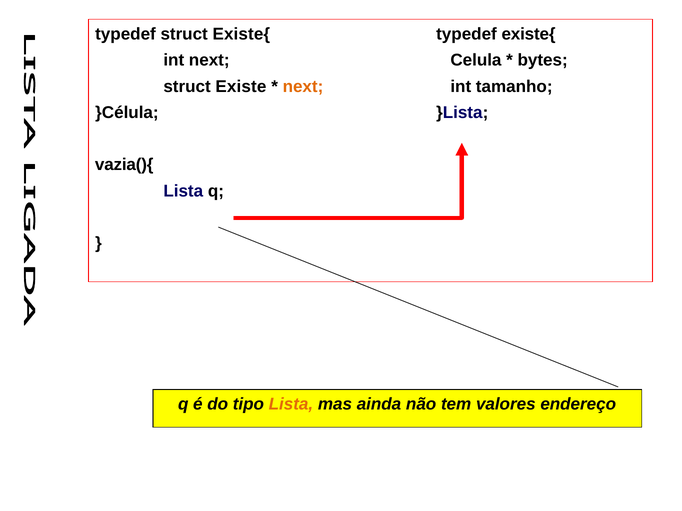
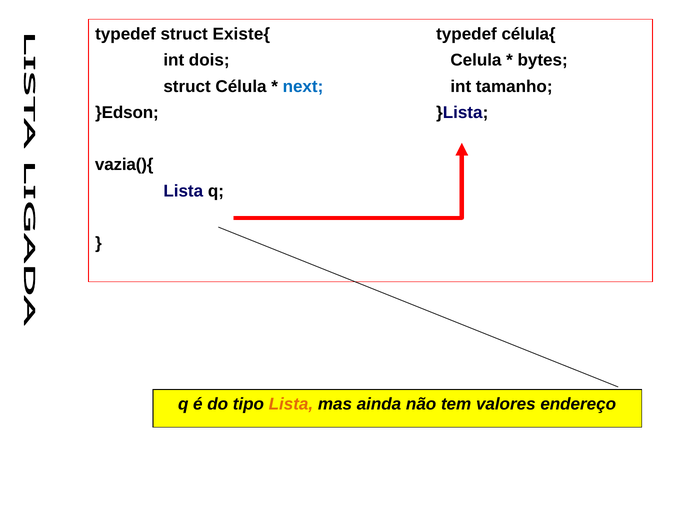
typedef existe{: existe{ -> célula{ (529, 34)
int next: next -> dois (209, 60)
Existe: Existe -> Célula (241, 86)
next colour: orange -> blue (303, 86)
}Célula: }Célula -> }Edson (127, 113)
